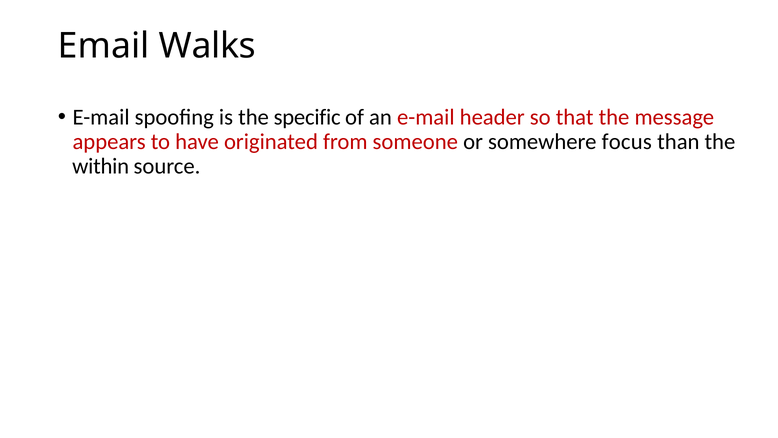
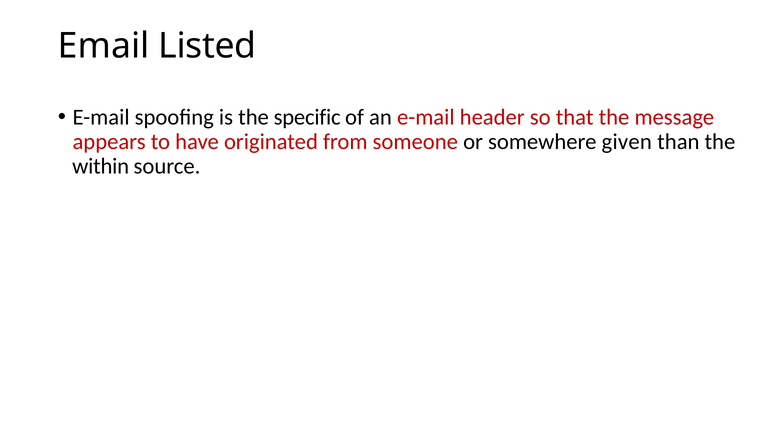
Walks: Walks -> Listed (207, 46)
focus: focus -> given (627, 142)
